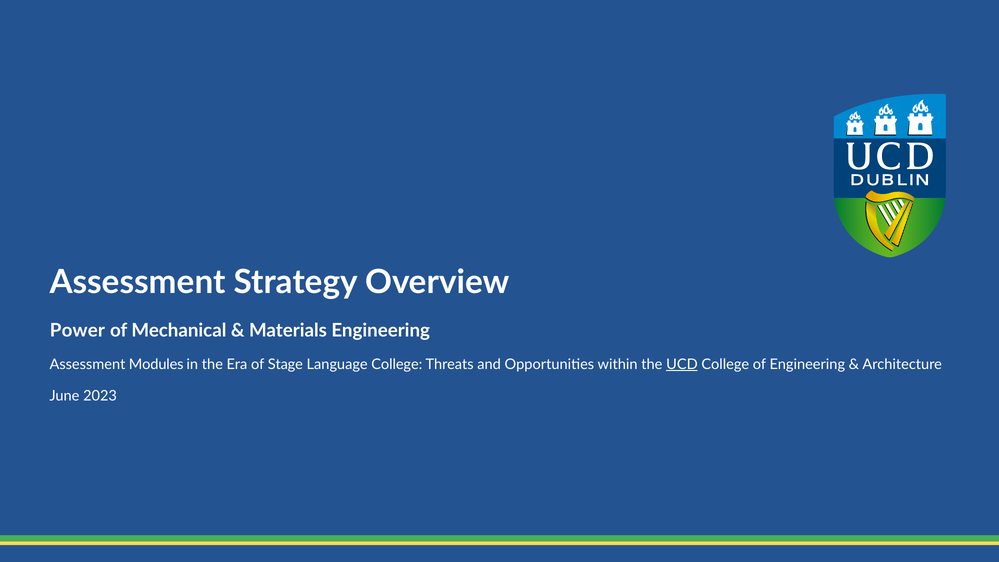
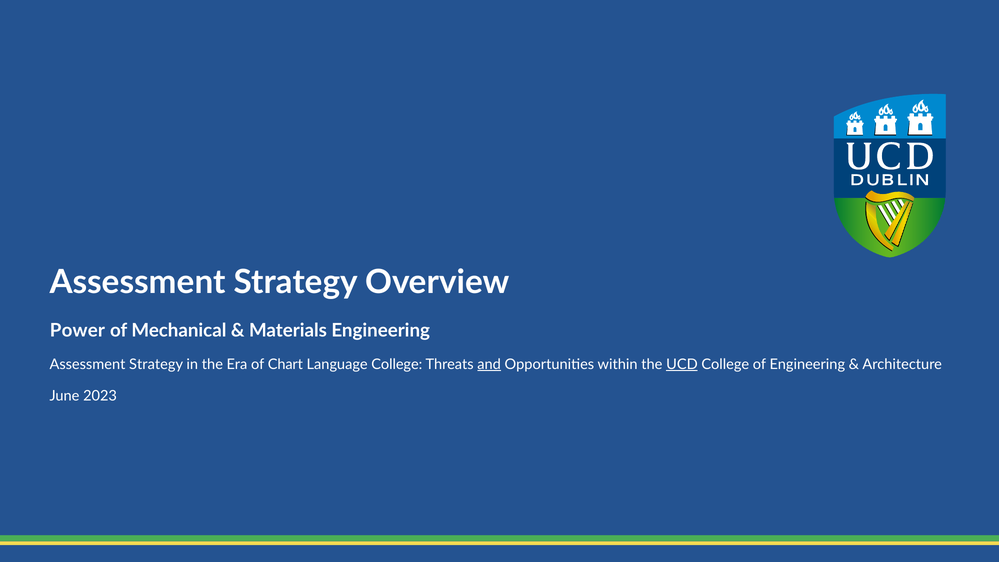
Modules: Modules -> Strategy (156, 364)
Stage: Stage -> Chart (285, 364)
and underline: none -> present (489, 364)
